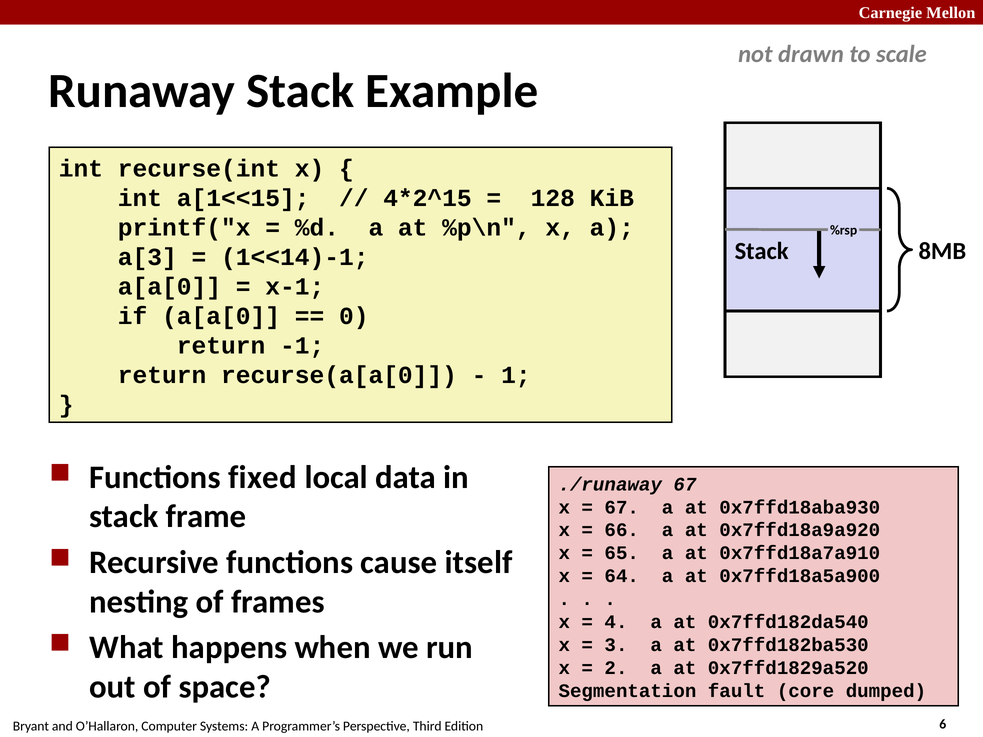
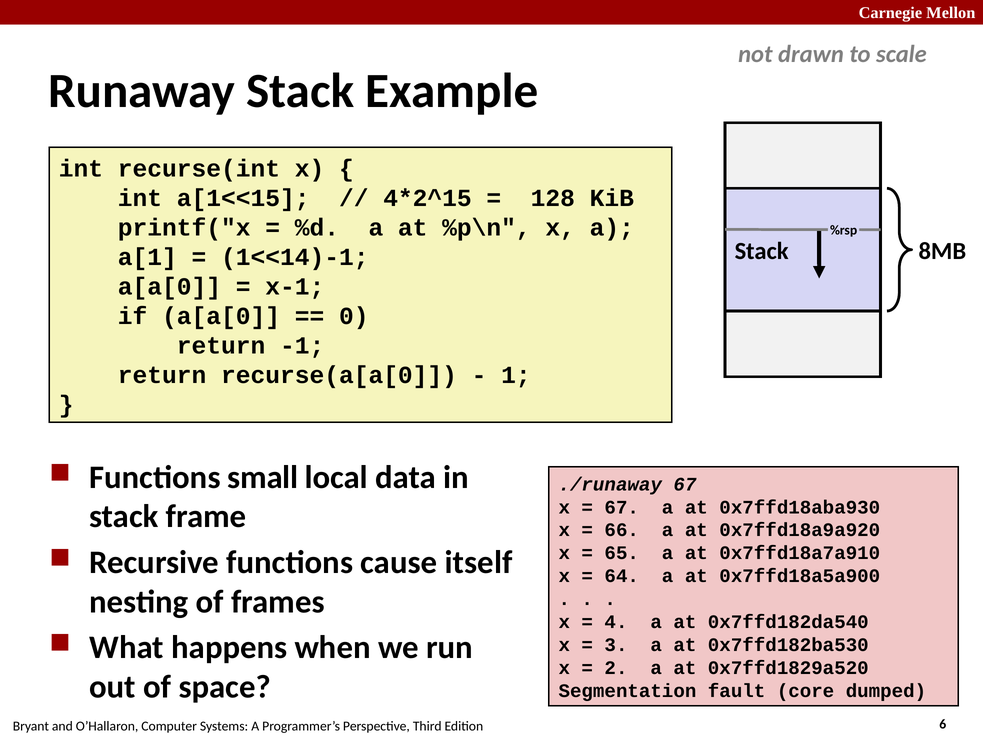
a[3: a[3 -> a[1 (147, 257)
fixed: fixed -> small (263, 477)
